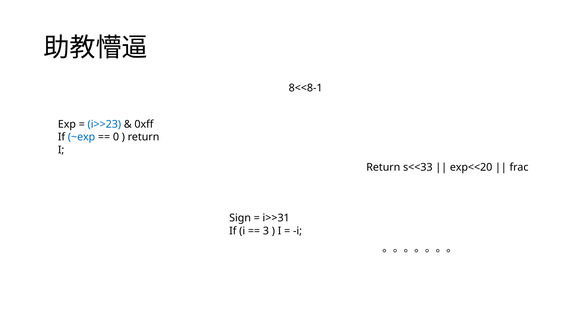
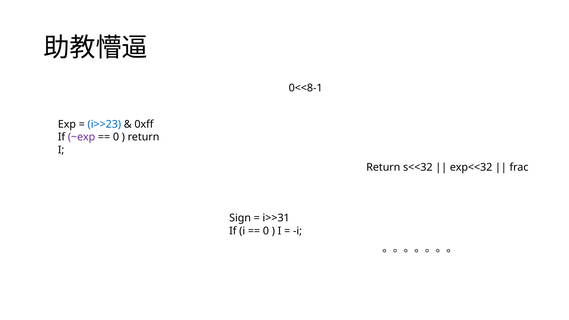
8<<8-1: 8<<8-1 -> 0<<8-1 (306, 88)
~exp colour: blue -> purple (82, 137)
s<<33: s<<33 -> s<<32 (418, 167)
exp<<20: exp<<20 -> exp<<32 (471, 167)
3: 3 -> 0 (266, 231)
